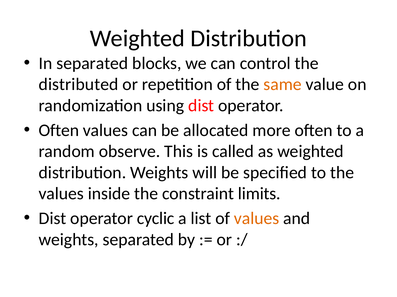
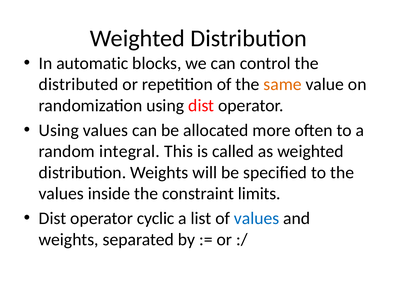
In separated: separated -> automatic (92, 63)
Often: Often -> Using (59, 131)
observe: observe -> integral (129, 152)
values colour: orange -> blue (257, 219)
